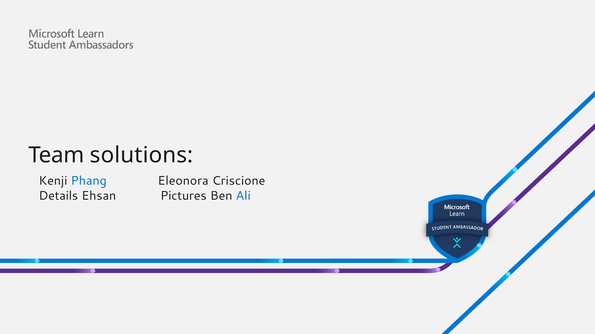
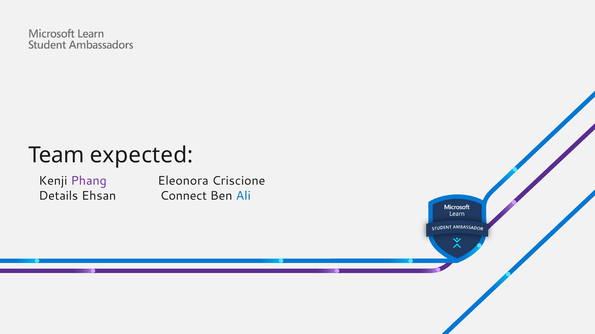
solutions: solutions -> expected (142, 155)
Phang colour: blue -> purple (89, 181)
Pictures: Pictures -> Connect (183, 196)
